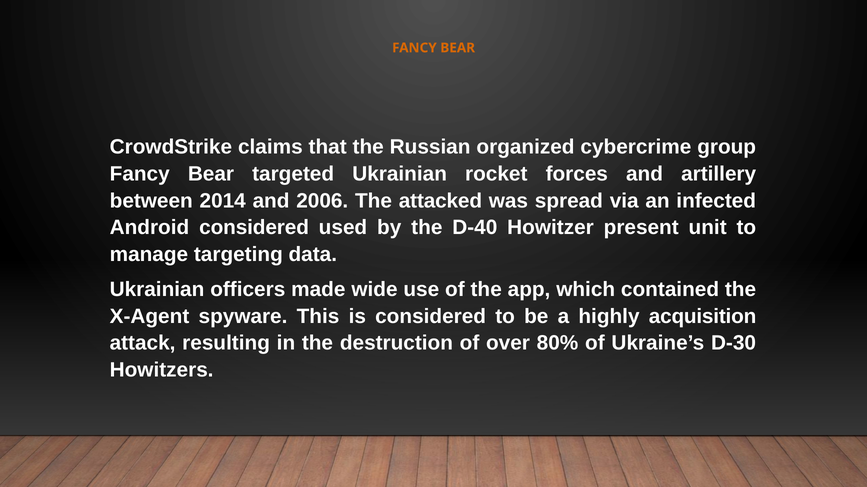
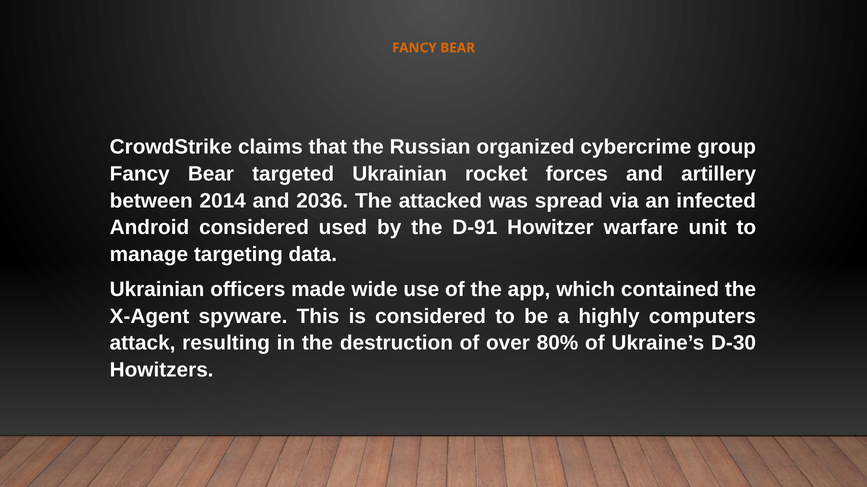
2006: 2006 -> 2036 (322, 201)
D-40: D-40 -> D-91 (475, 228)
present: present -> warfare (641, 228)
acquisition: acquisition -> computers (702, 317)
